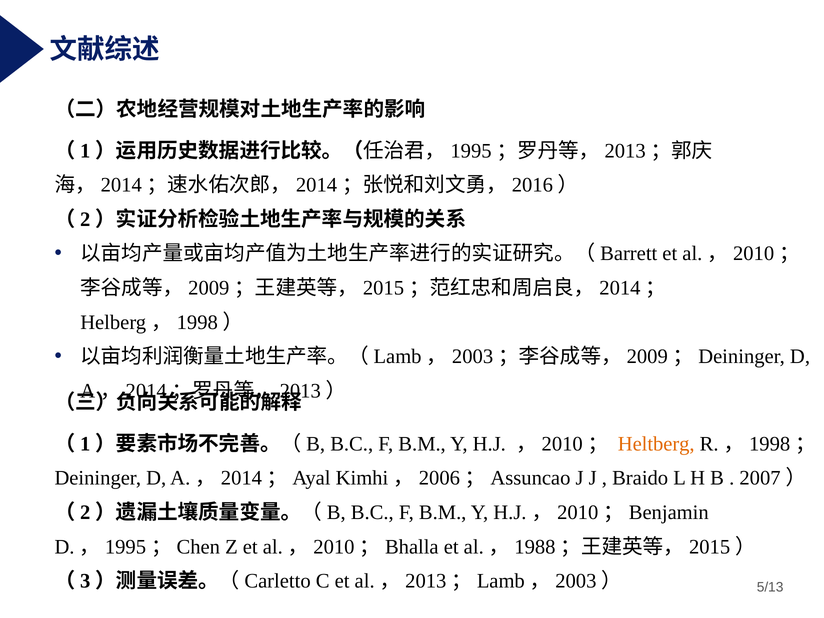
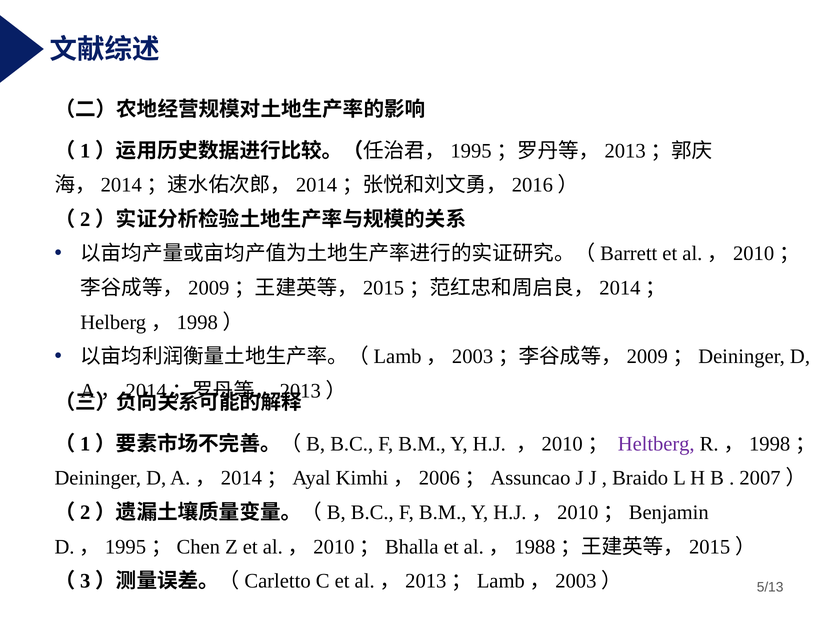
Heltberg colour: orange -> purple (656, 444)
